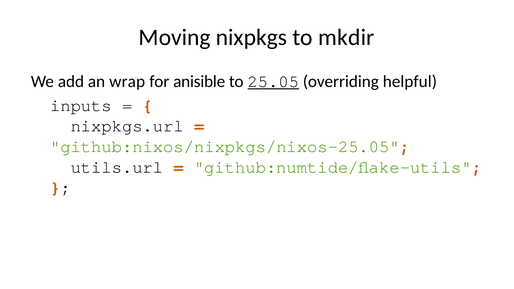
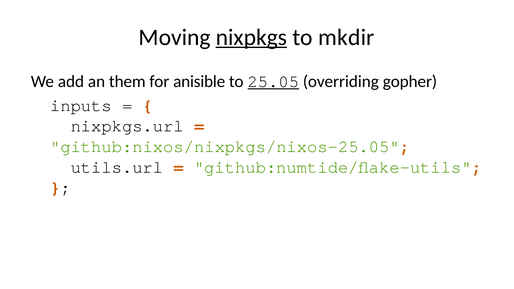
nixpkgs underline: none -> present (251, 37)
wrap: wrap -> them (127, 82)
helpful: helpful -> gopher (410, 82)
